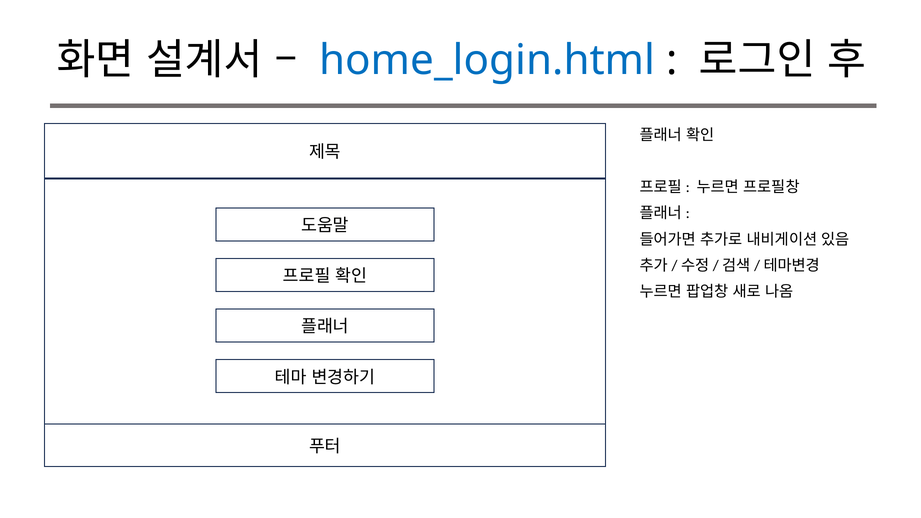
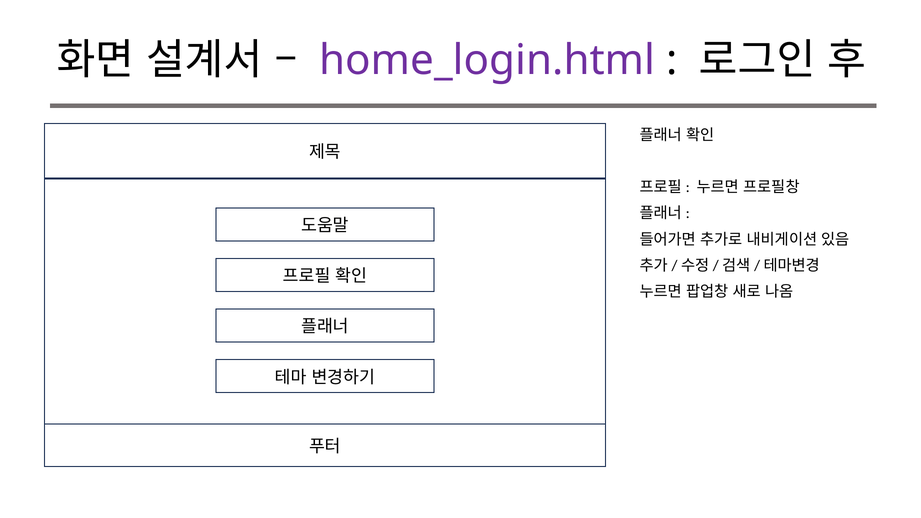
home_login.html colour: blue -> purple (487, 60)
